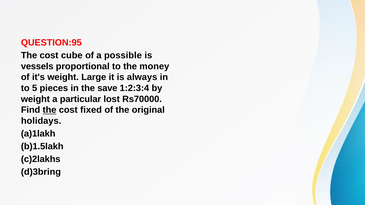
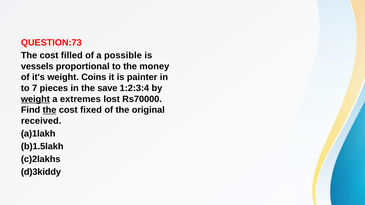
QUESTION:95: QUESTION:95 -> QUESTION:73 (51, 43)
cube: cube -> filled (72, 55)
Large: Large -> Coins (94, 77)
always: always -> painter (142, 77)
5: 5 -> 7 (35, 88)
weight underline: none -> present (35, 99)
particular: particular -> extremes (80, 99)
holidays: holidays -> received (41, 121)
d)3bring: d)3bring -> d)3kiddy (41, 172)
